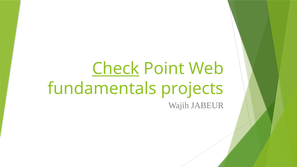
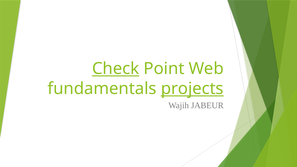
projects underline: none -> present (192, 89)
